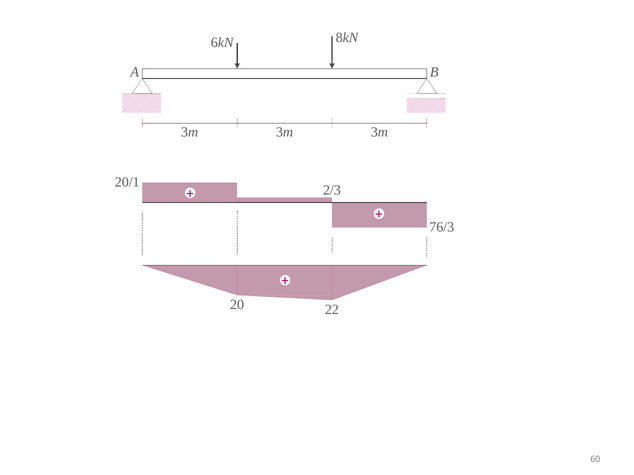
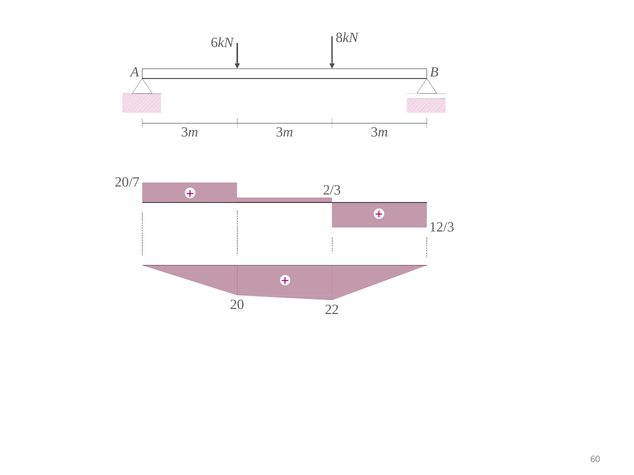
20/1: 20/1 -> 20/7 (127, 182)
76/3: 76/3 -> 12/3 (442, 227)
